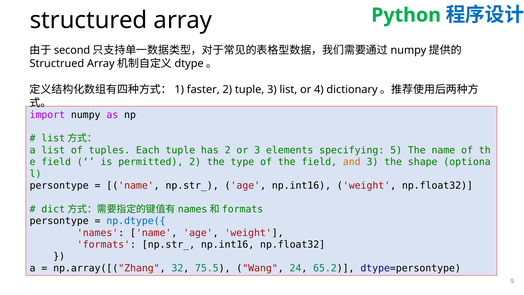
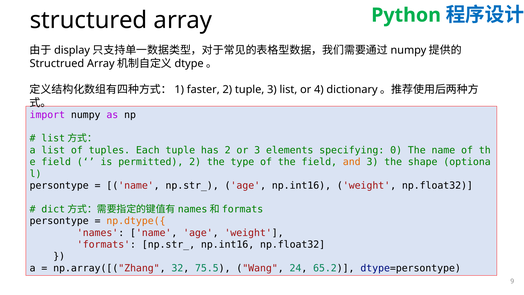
second: second -> display (72, 50)
5: 5 -> 0 (396, 150)
np.dtype({ colour: blue -> orange (136, 221)
